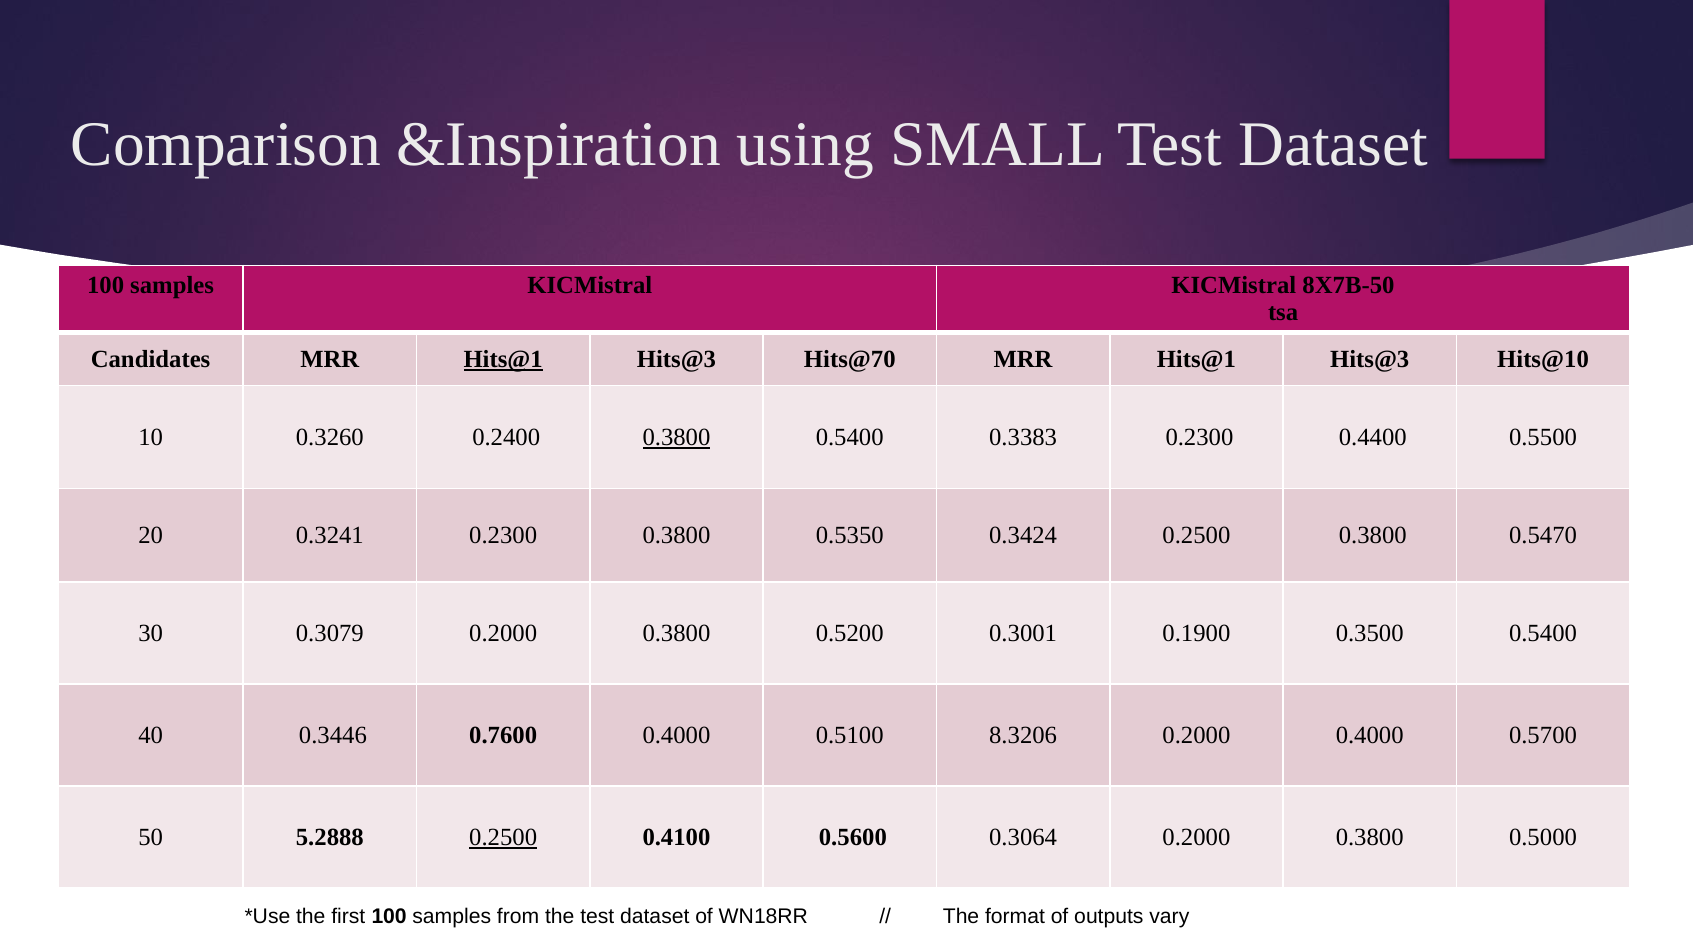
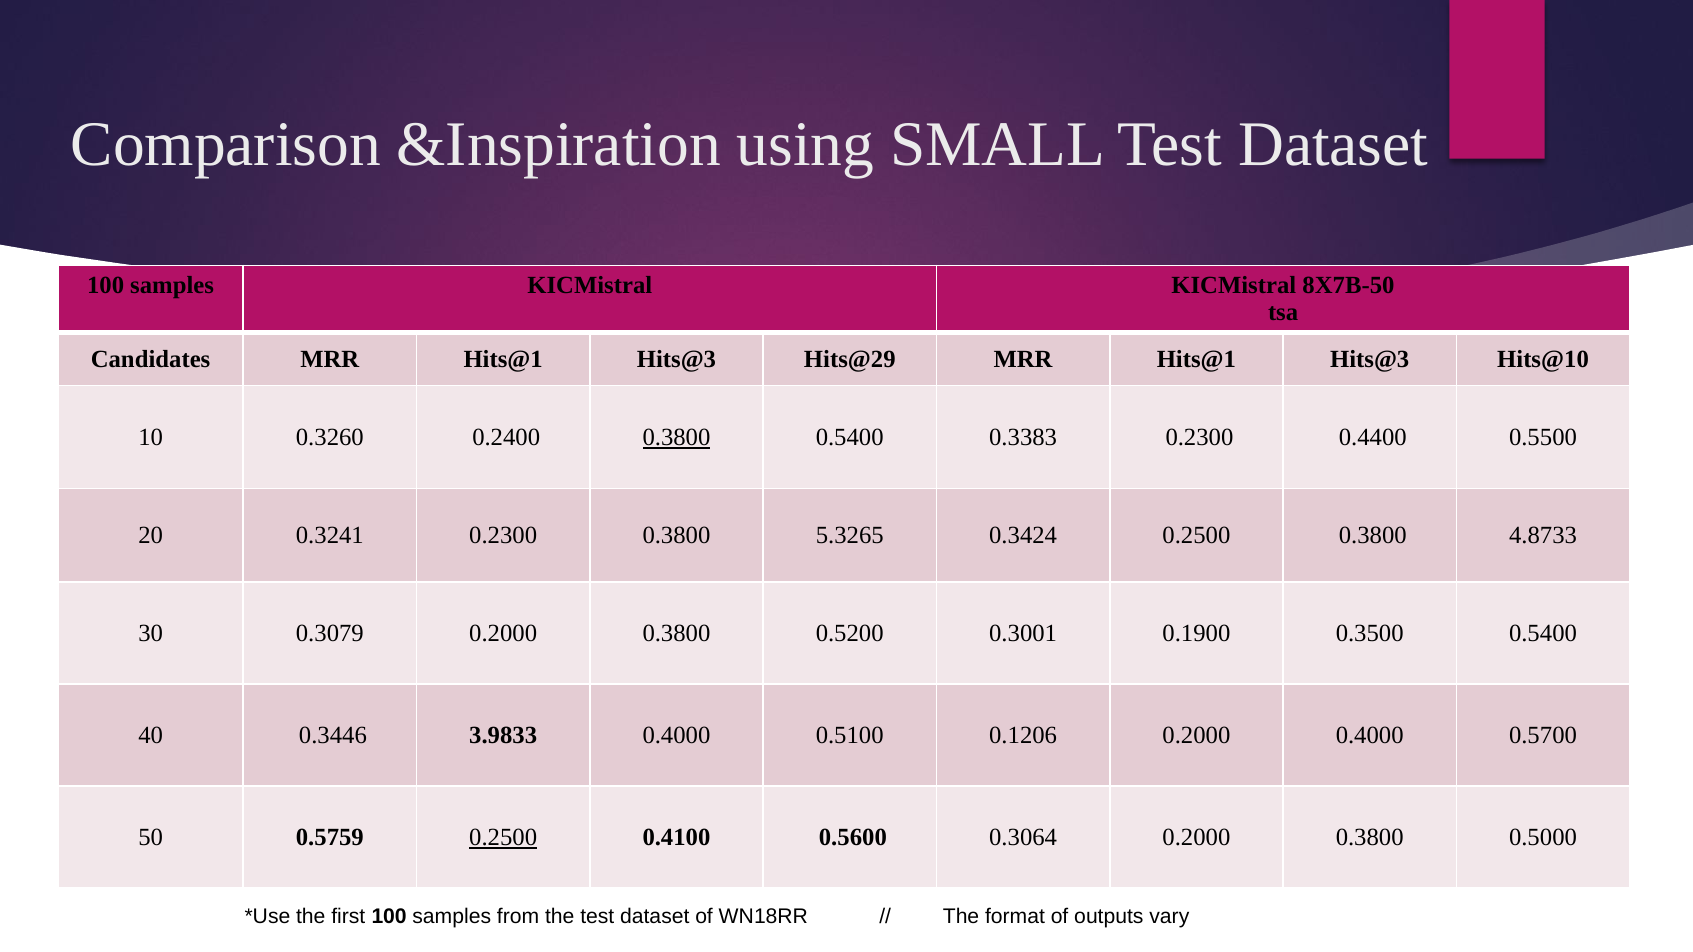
Hits@1 underline: present -> none (503, 359)
Hits@70: Hits@70 -> Hits@29 (850, 359)
0.5350: 0.5350 -> 5.3265 (850, 536)
0.5470: 0.5470 -> 4.8733 (1543, 536)
0.7600: 0.7600 -> 3.9833 (503, 735)
8.3206: 8.3206 -> 0.1206 (1023, 735)
5.2888: 5.2888 -> 0.5759 (330, 837)
